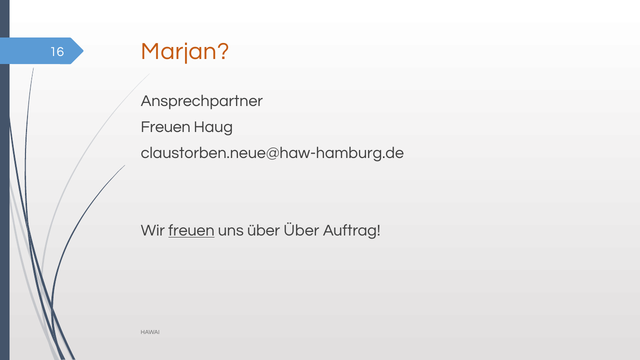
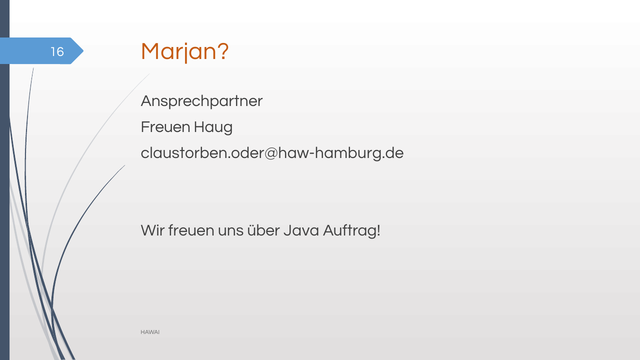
claustorben.neue@haw-hamburg.de: claustorben.neue@haw-hamburg.de -> claustorben.oder@haw-hamburg.de (272, 153)
freuen underline: present -> none (191, 230)
über Über: Über -> Java (301, 230)
